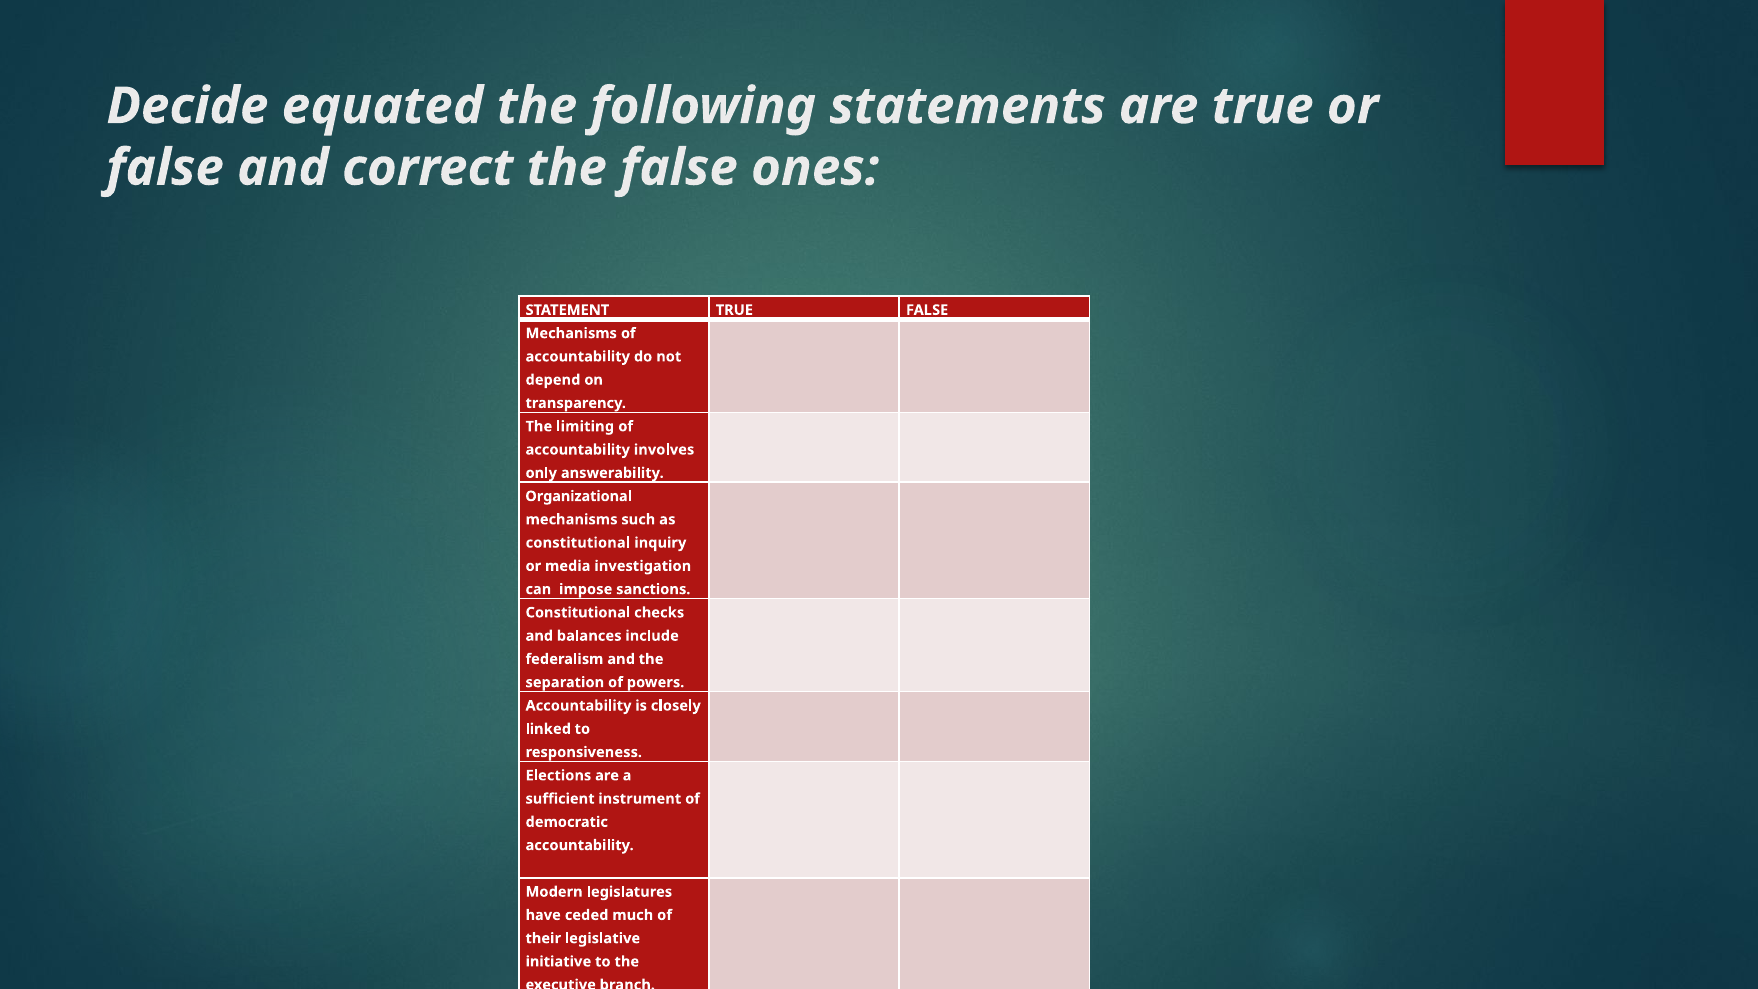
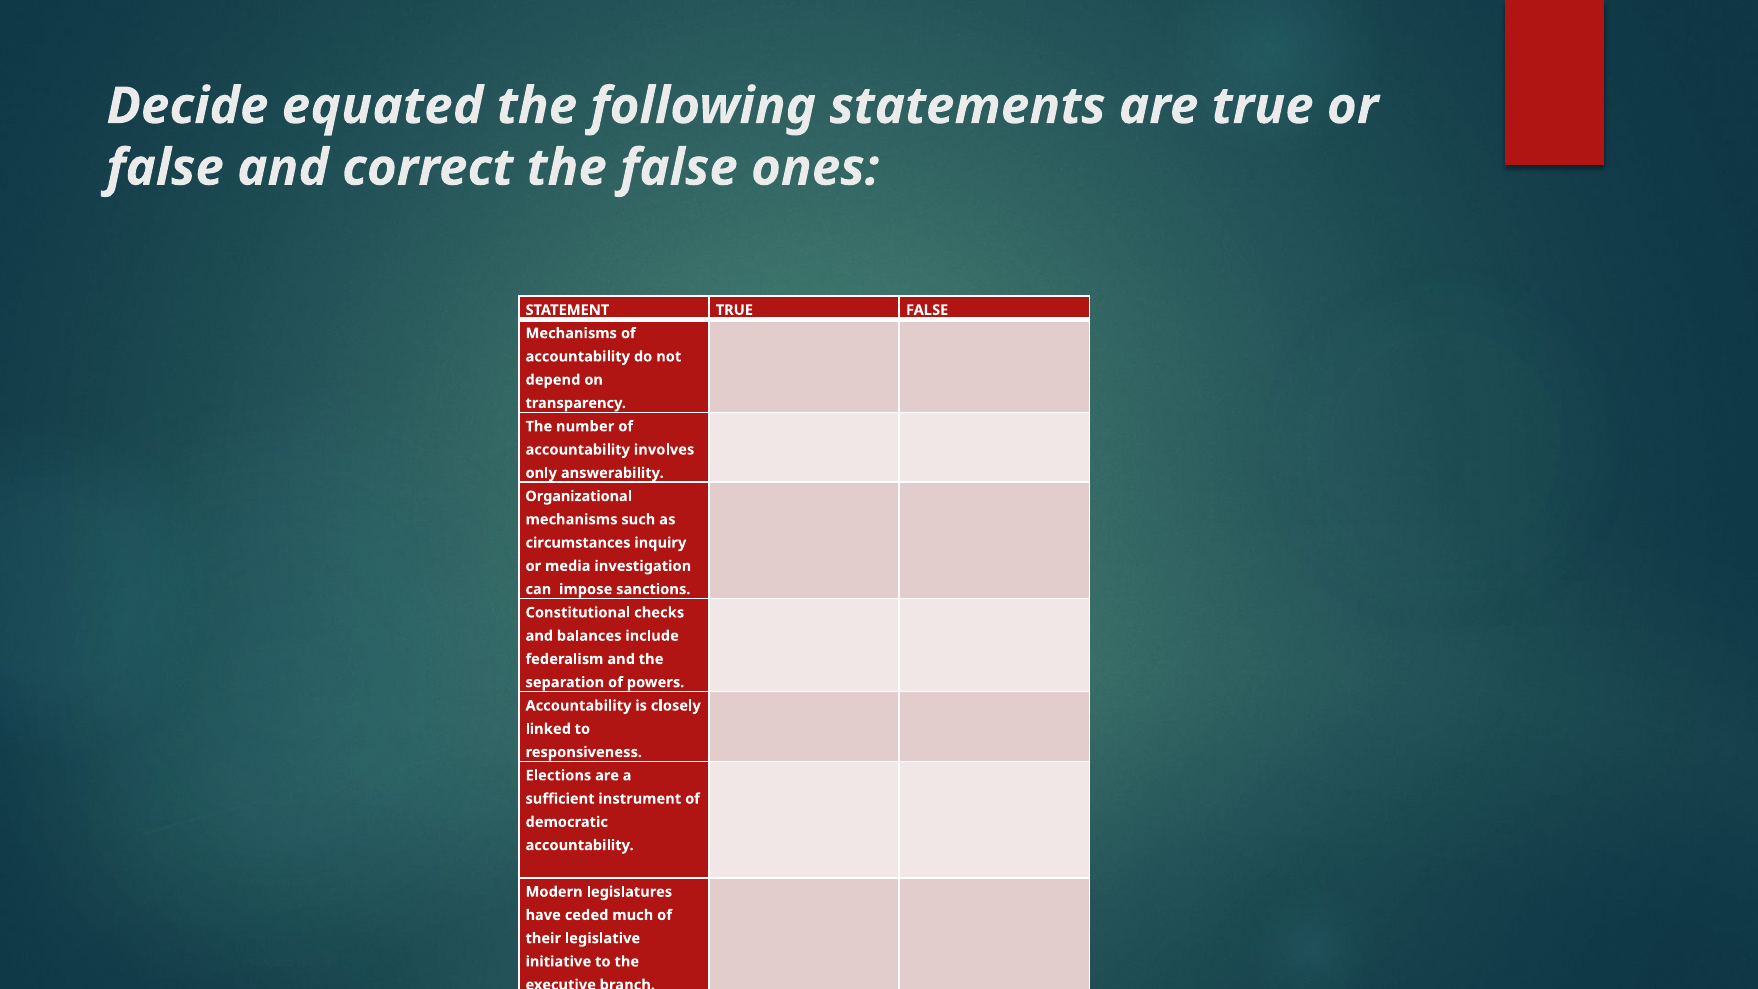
limiting: limiting -> number (585, 426)
constitutional: constitutional -> circumstances (578, 543)
